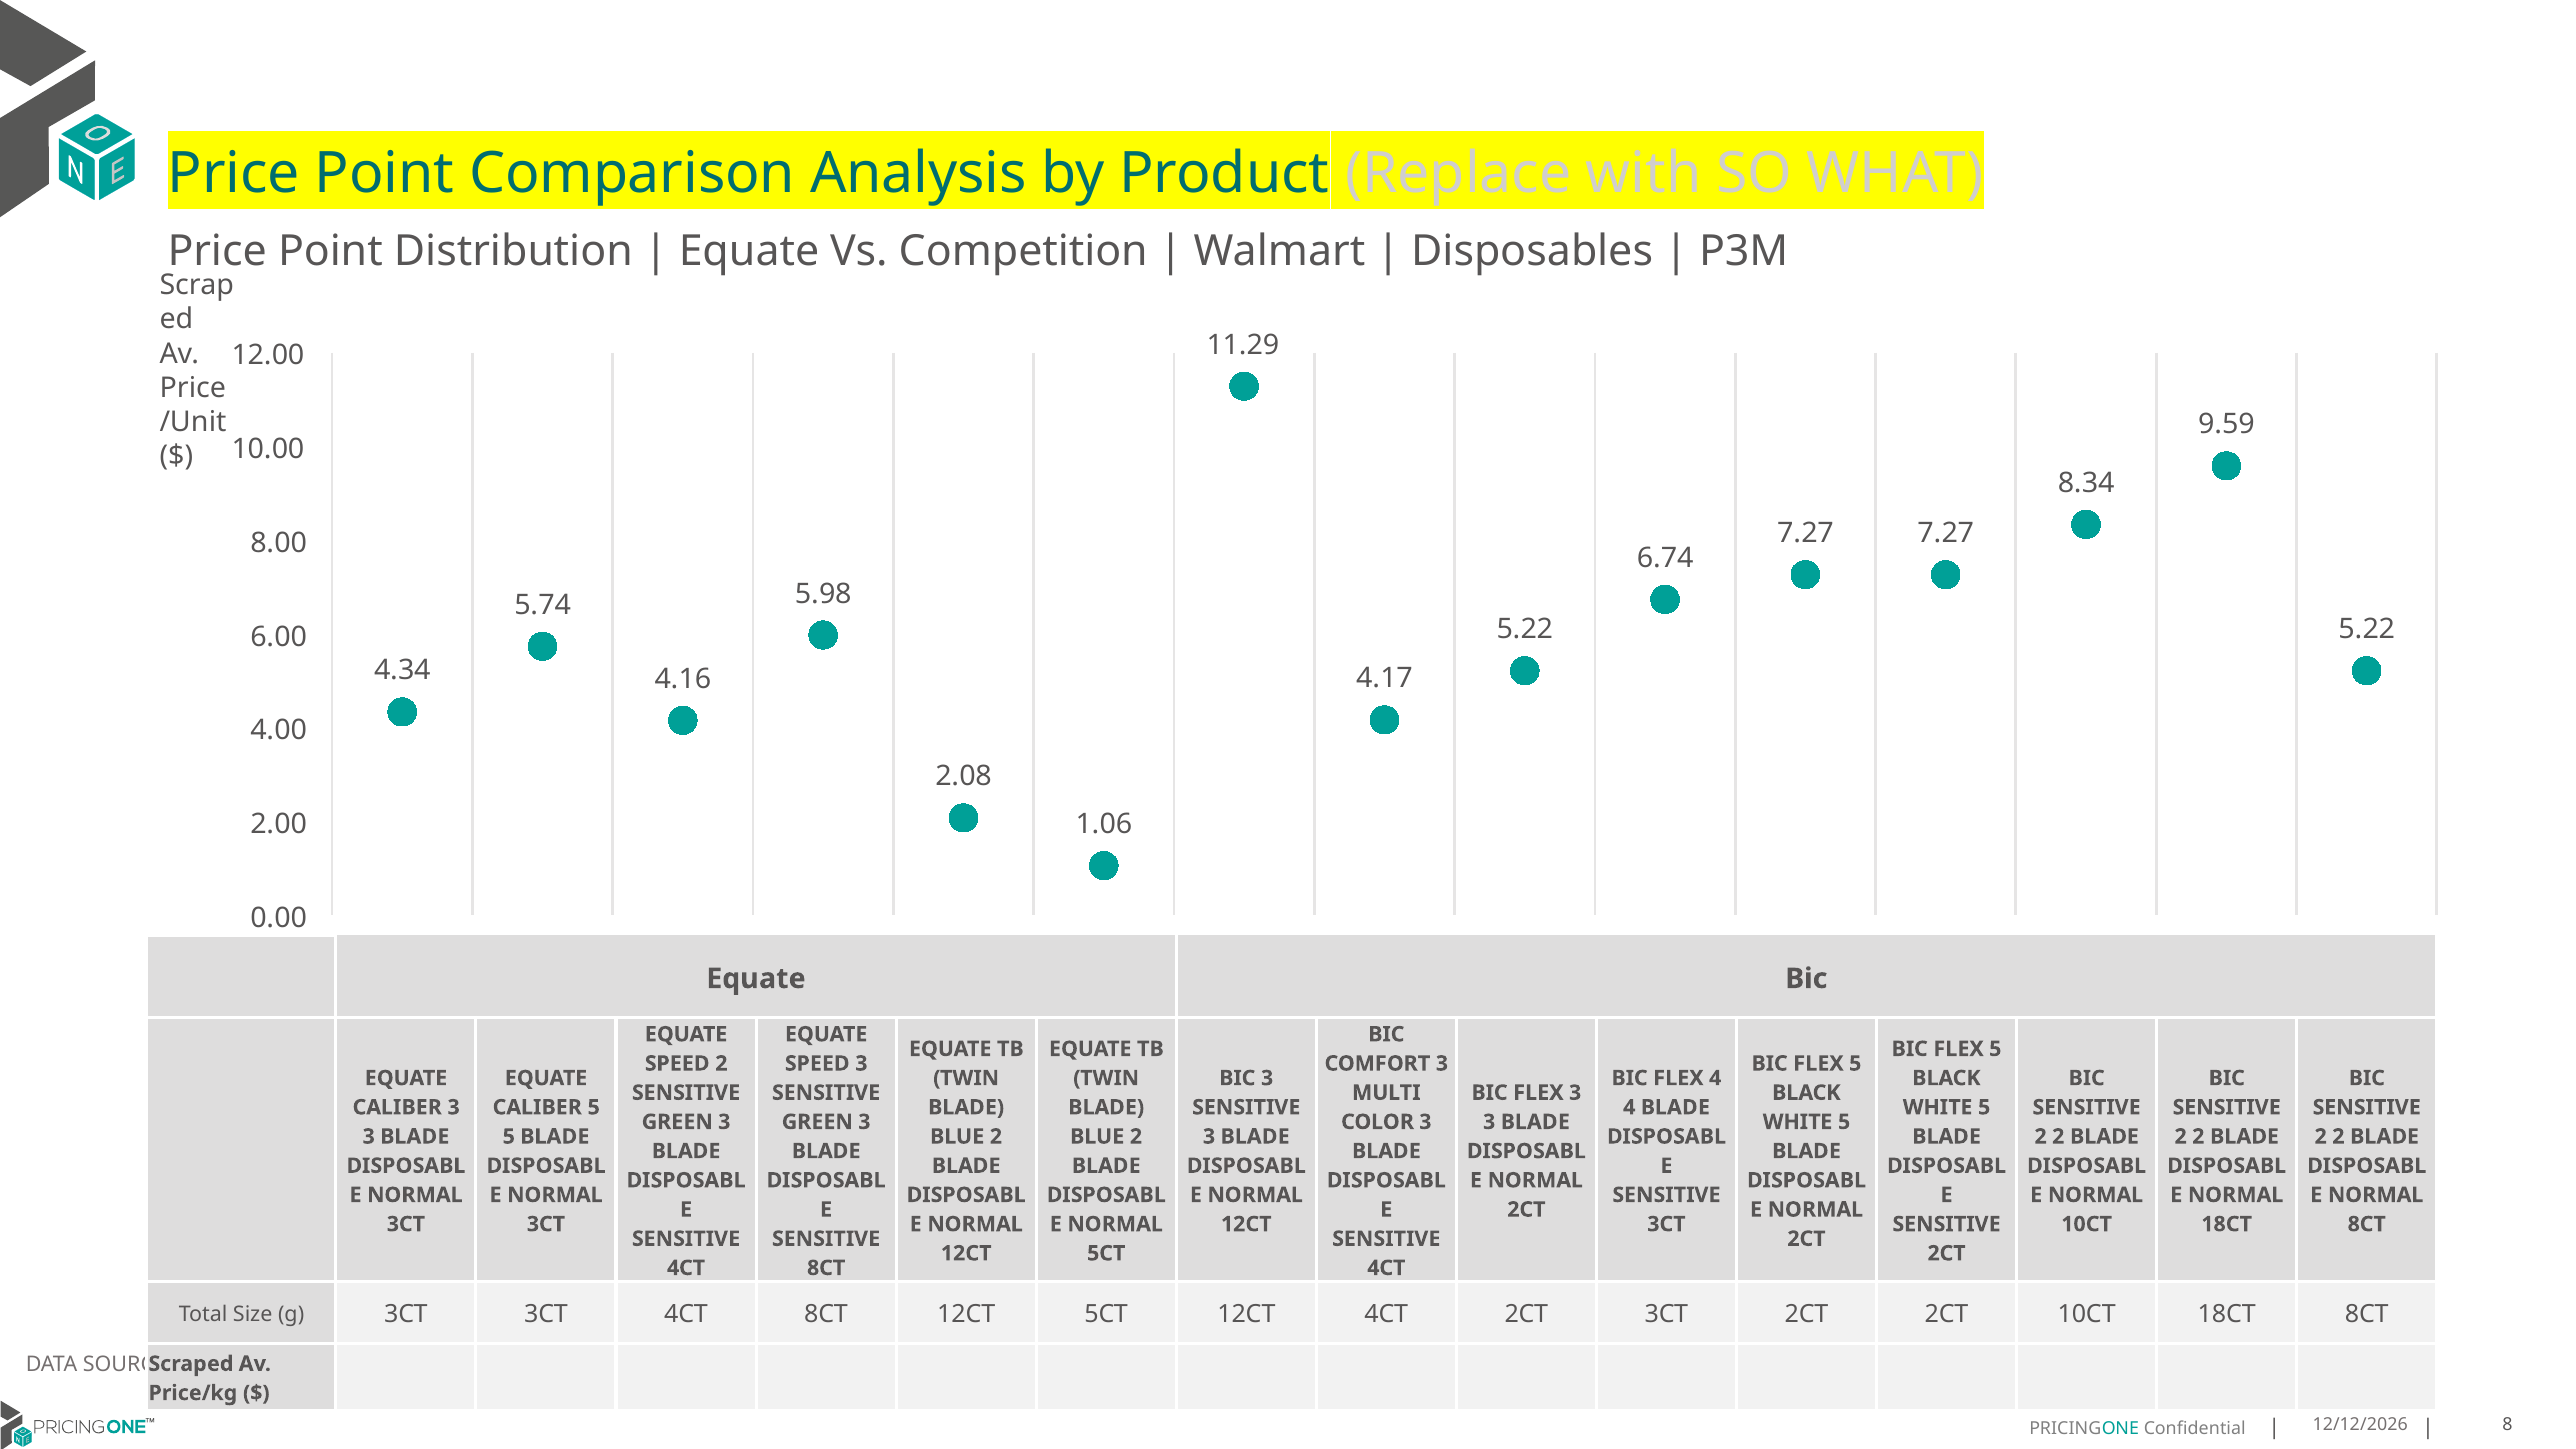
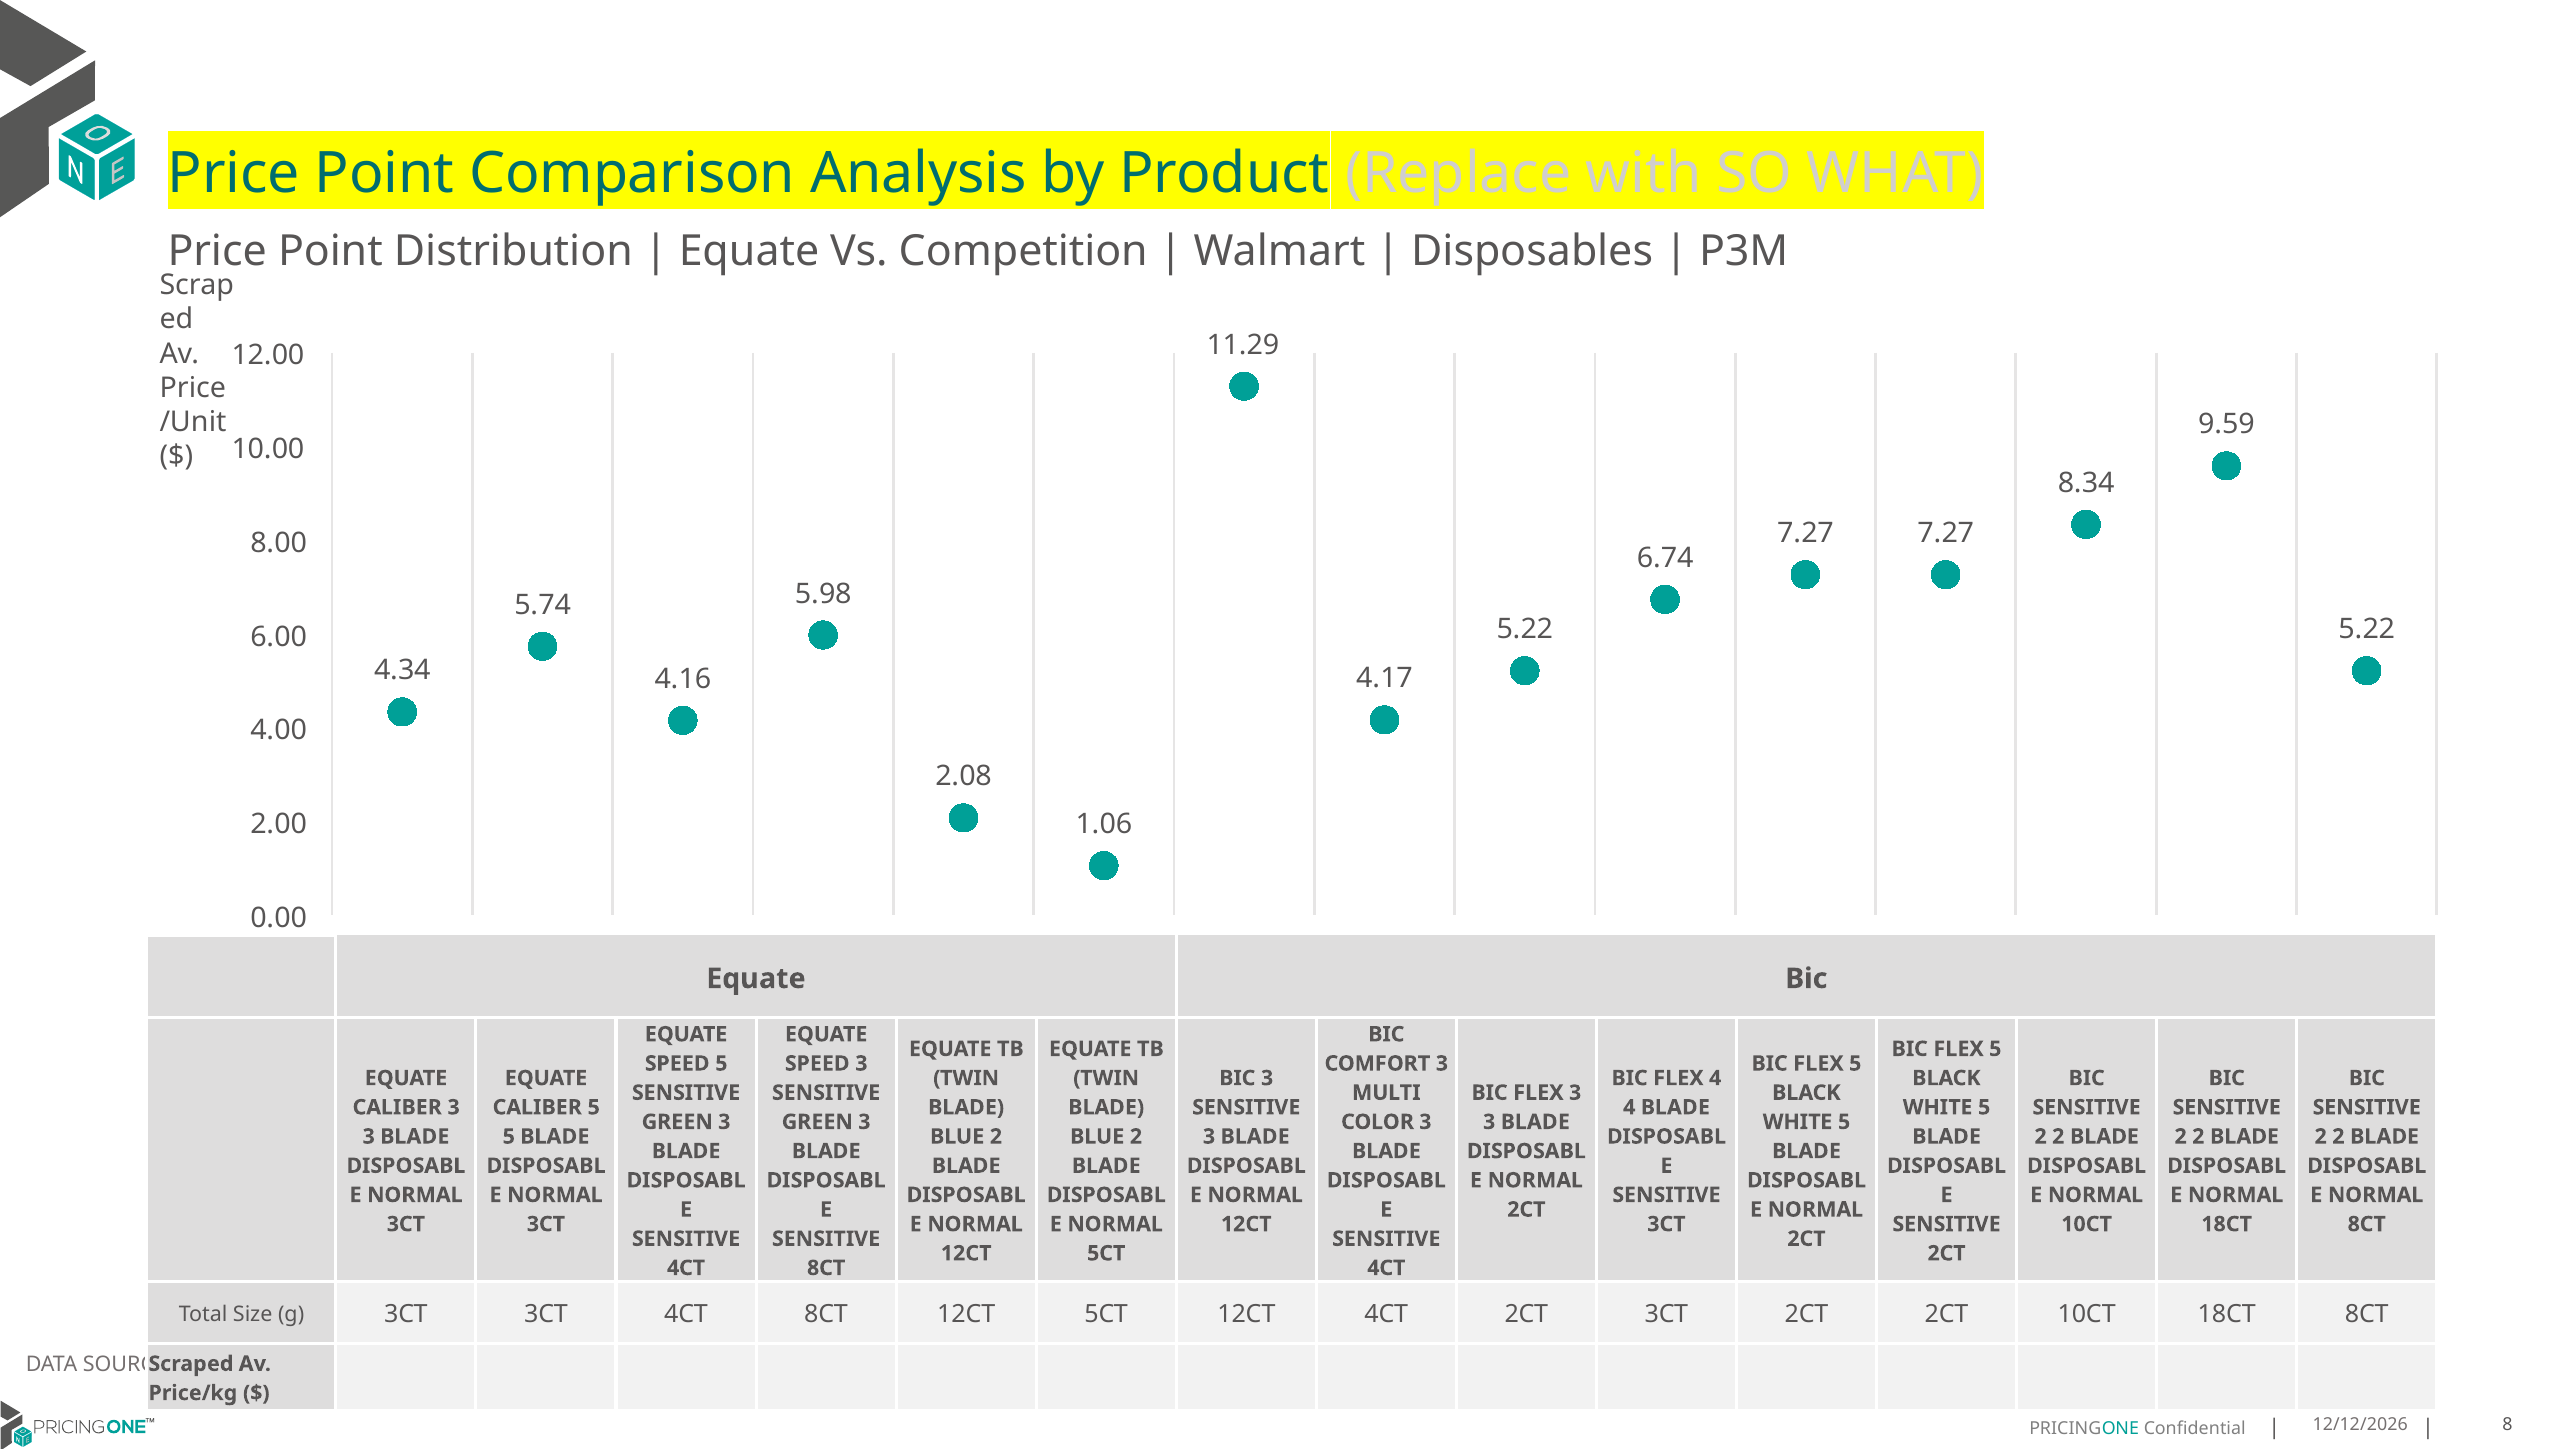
SPEED 2: 2 -> 5 (721, 1064)
